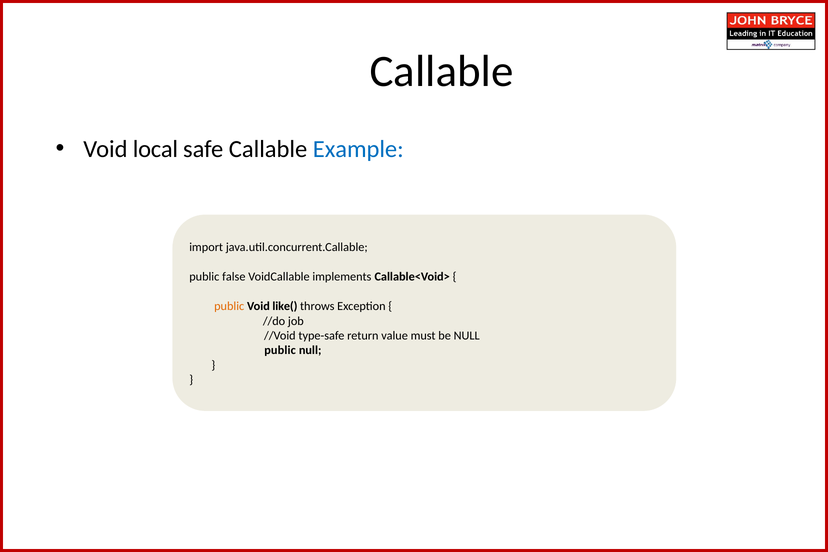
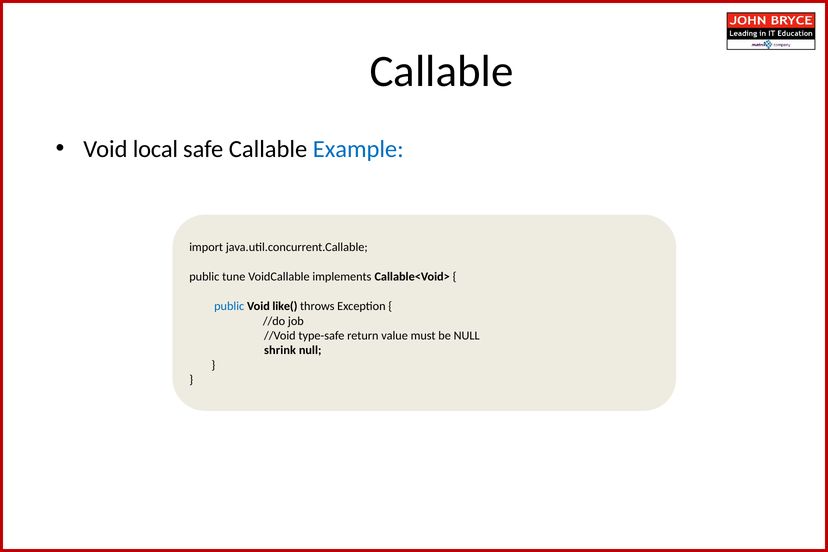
false: false -> tune (234, 277)
public colour: orange -> blue (229, 306)
public: public -> shrink (280, 350)
